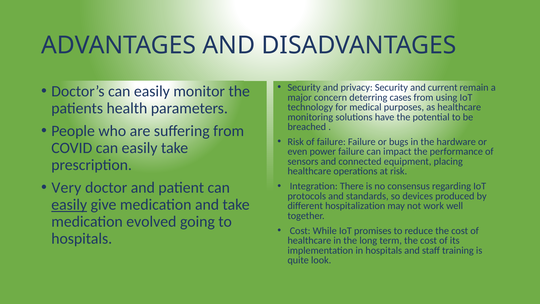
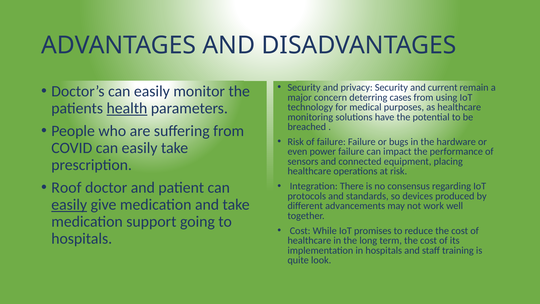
health underline: none -> present (127, 108)
Very: Very -> Roof (66, 187)
hospitalization: hospitalization -> advancements (355, 206)
evolved: evolved -> support (151, 221)
